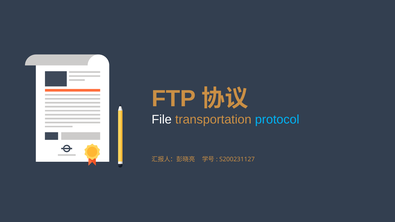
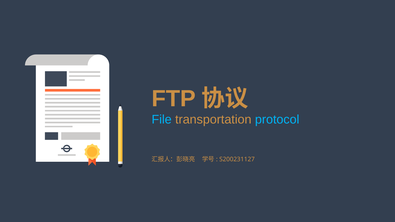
File colour: white -> light blue (162, 120)
